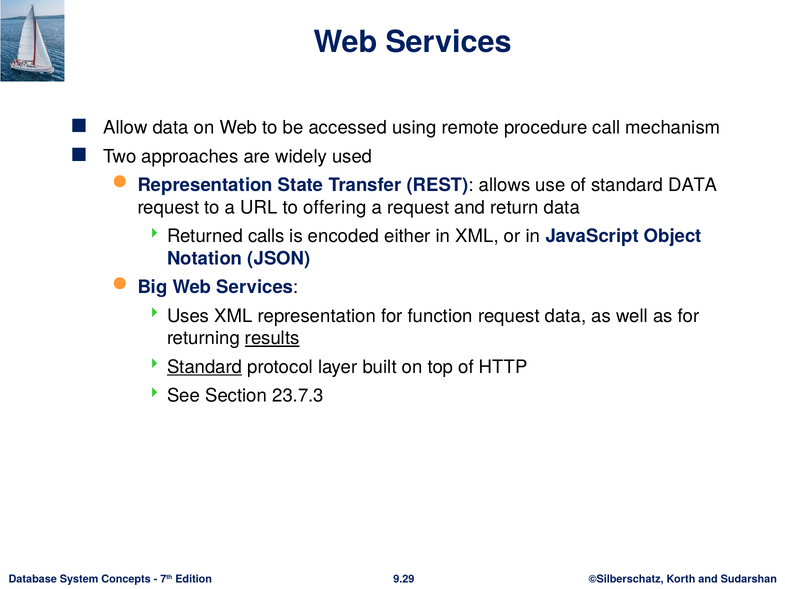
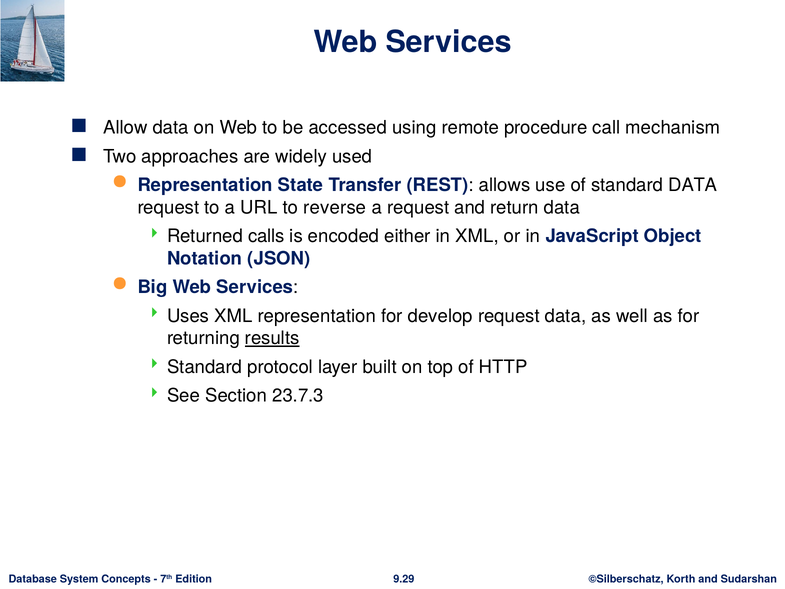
offering: offering -> reverse (335, 207)
function: function -> develop (440, 316)
Standard underline: present -> none (205, 367)
